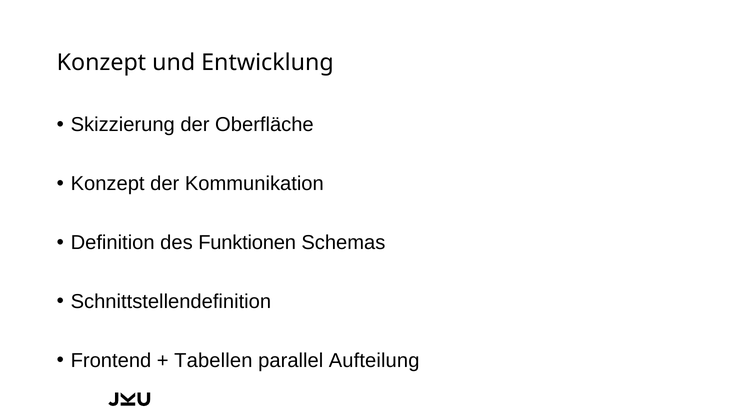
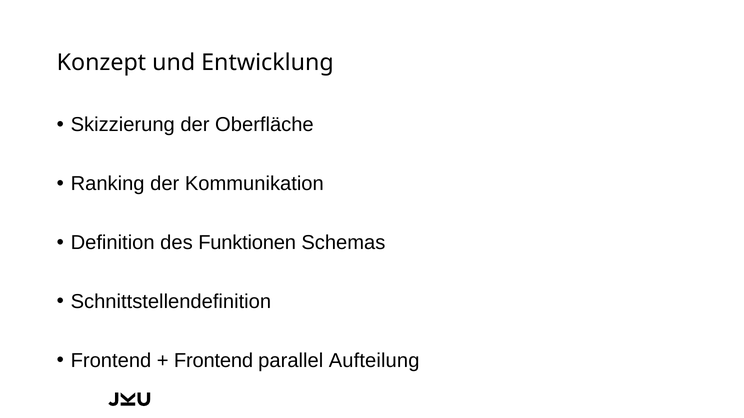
Konzept: Konzept -> Ranking (108, 184)
Tabellen: Tabellen -> Frontend (214, 361)
